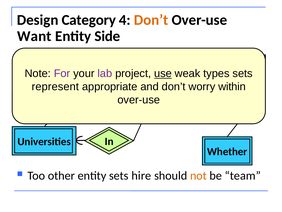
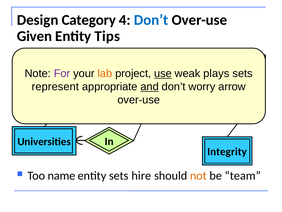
Don’t colour: orange -> blue (151, 20)
Want: Want -> Given (34, 36)
Side: Side -> Tips (107, 36)
lab colour: purple -> orange (105, 73)
types: types -> plays (216, 73)
and underline: none -> present (150, 87)
within: within -> arrow (232, 87)
Whether: Whether -> Integrity (227, 151)
other: other -> name (61, 175)
